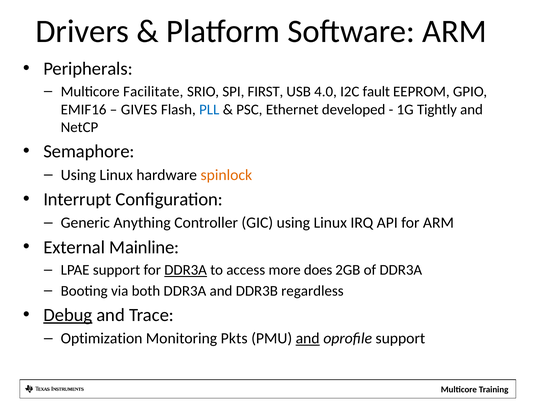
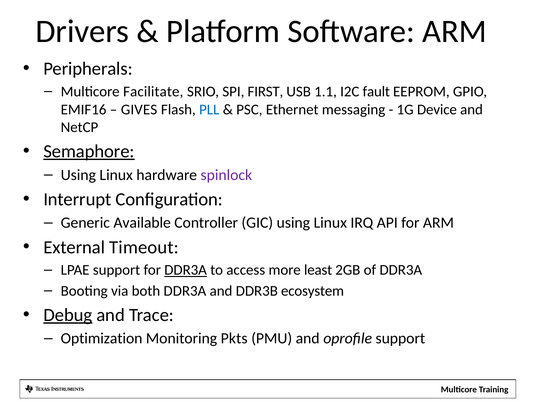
4.0: 4.0 -> 1.1 (326, 92)
developed: developed -> messaging (354, 109)
Tightly: Tightly -> Device (437, 109)
Semaphore underline: none -> present (89, 151)
spinlock colour: orange -> purple (226, 175)
Anything: Anything -> Available (142, 223)
Mainline: Mainline -> Timeout (144, 247)
does: does -> least (318, 270)
regardless: regardless -> ecosystem (313, 291)
and underline: present -> none (308, 338)
